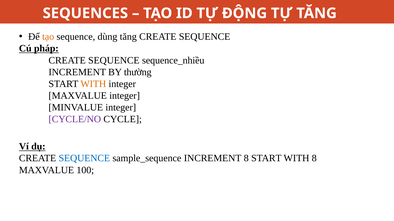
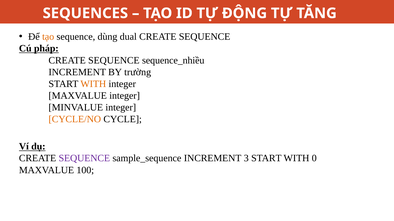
dùng tăng: tăng -> dual (128, 37)
thường: thường -> trường (138, 72)
CYCLE/NO colour: purple -> orange (75, 120)
SEQUENCE colour: blue -> purple (84, 159)
INCREMENT 8: 8 -> 3 (246, 159)
WITH 8: 8 -> 0 (314, 159)
